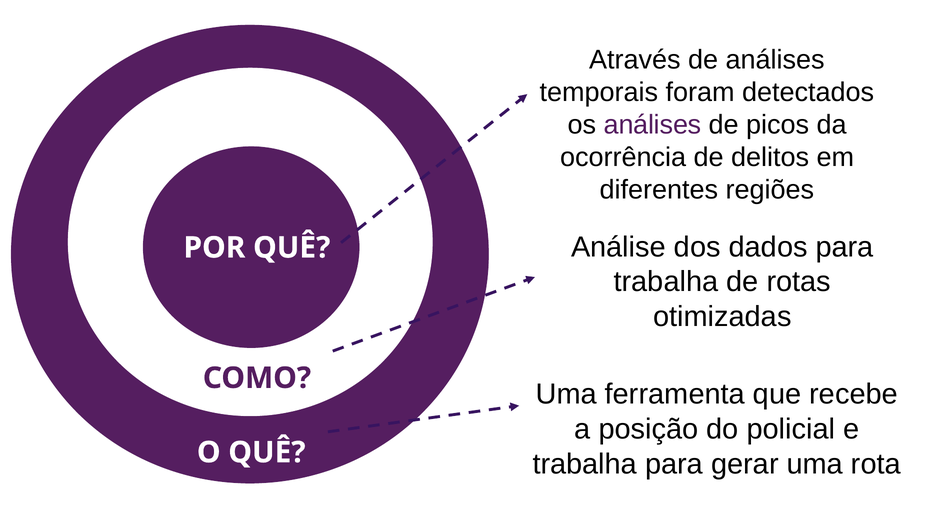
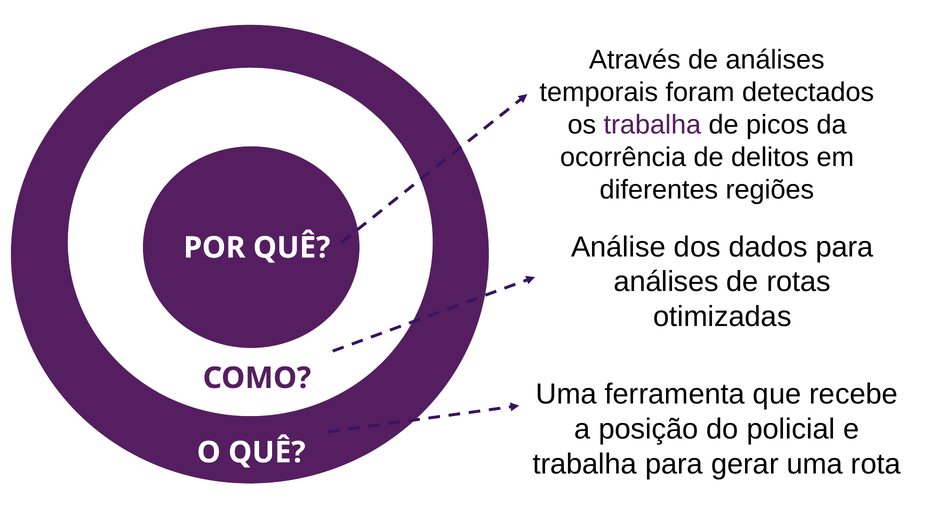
os análises: análises -> trabalha (652, 125)
trabalha: trabalha -> análises (666, 282)
